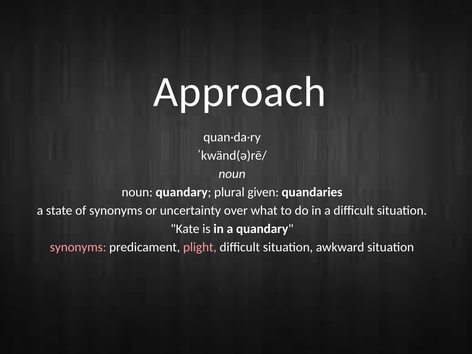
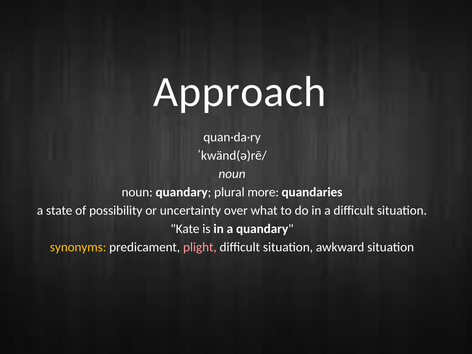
given: given -> more (263, 192)
of synonyms: synonyms -> possibility (116, 210)
synonyms colour: pink -> yellow (78, 247)
